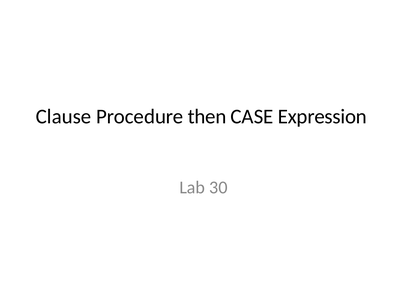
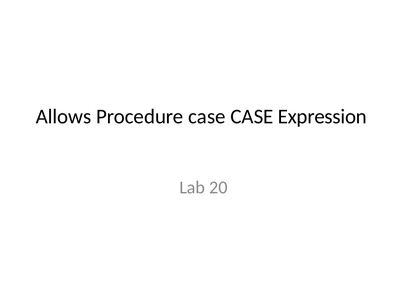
Clause: Clause -> Allows (64, 116)
Procedure then: then -> case (207, 116)
30: 30 -> 20 (218, 187)
